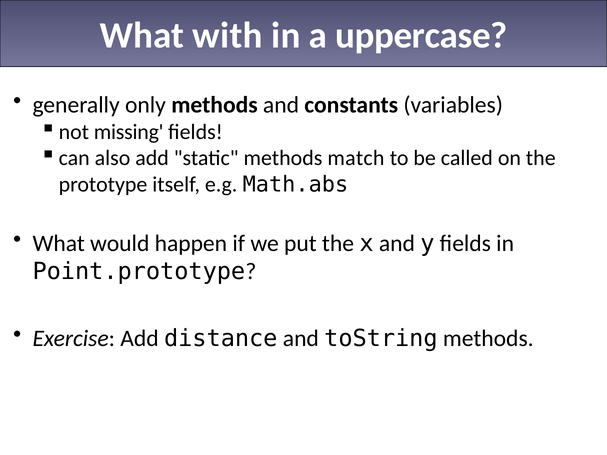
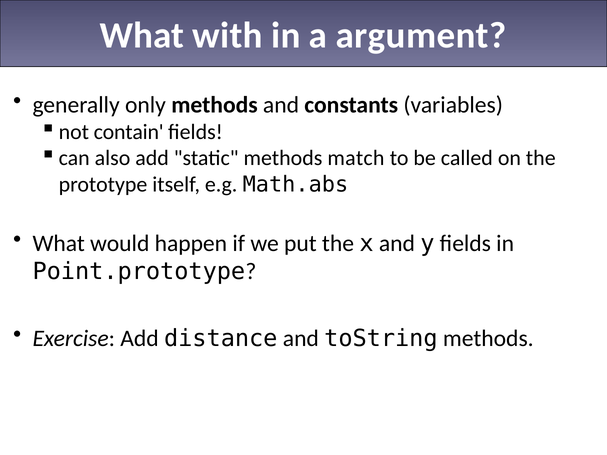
uppercase: uppercase -> argument (421, 35)
missing: missing -> contain (129, 132)
